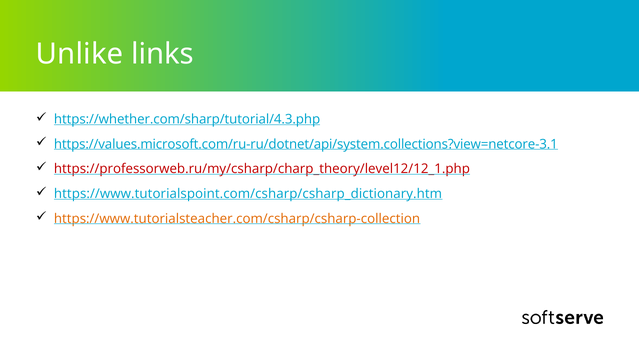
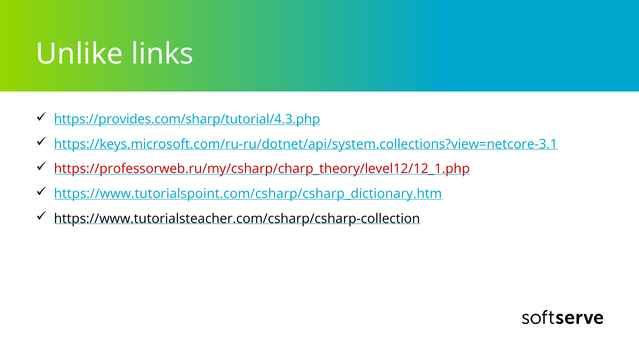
https://whether.com/sharp/tutorial/4.3.php: https://whether.com/sharp/tutorial/4.3.php -> https://provides.com/sharp/tutorial/4.3.php (187, 119)
https://values.microsoft.com/ru-ru/dotnet/api/system.collections?view=netcore-3.1: https://values.microsoft.com/ru-ru/dotnet/api/system.collections?view=netcore-3.1 -> https://keys.microsoft.com/ru-ru/dotnet/api/system.collections?view=netcore-3.1 (306, 144)
https://www.tutorialsteacher.com/csharp/csharp-collection colour: orange -> black (237, 218)
